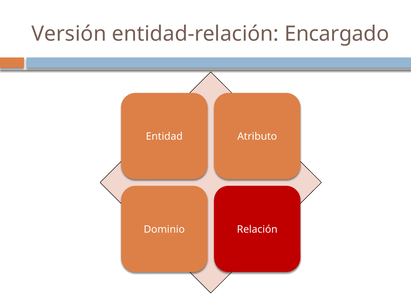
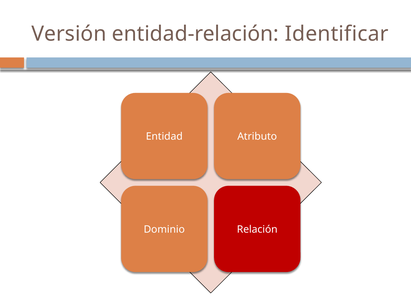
Encargado: Encargado -> Identificar (337, 34)
